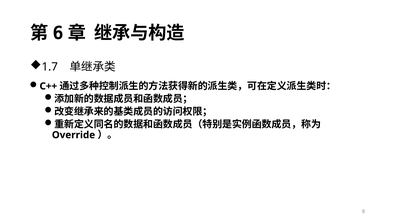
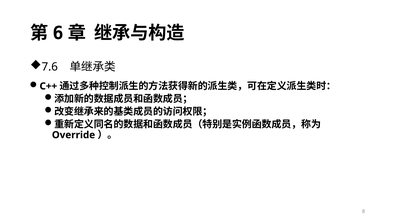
1.7: 1.7 -> 7.6 (50, 67)
